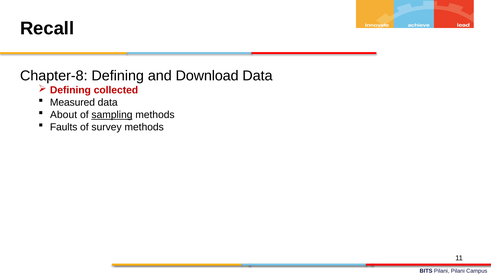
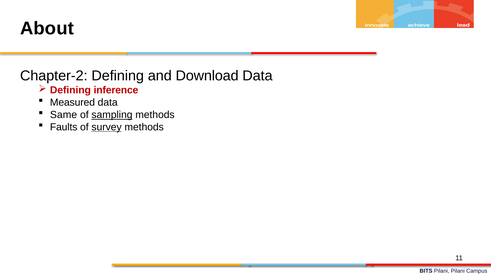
Recall: Recall -> About (47, 29)
Chapter-8: Chapter-8 -> Chapter-2 (54, 76)
collected: collected -> inference (116, 90)
About: About -> Same (64, 115)
survey underline: none -> present (107, 127)
